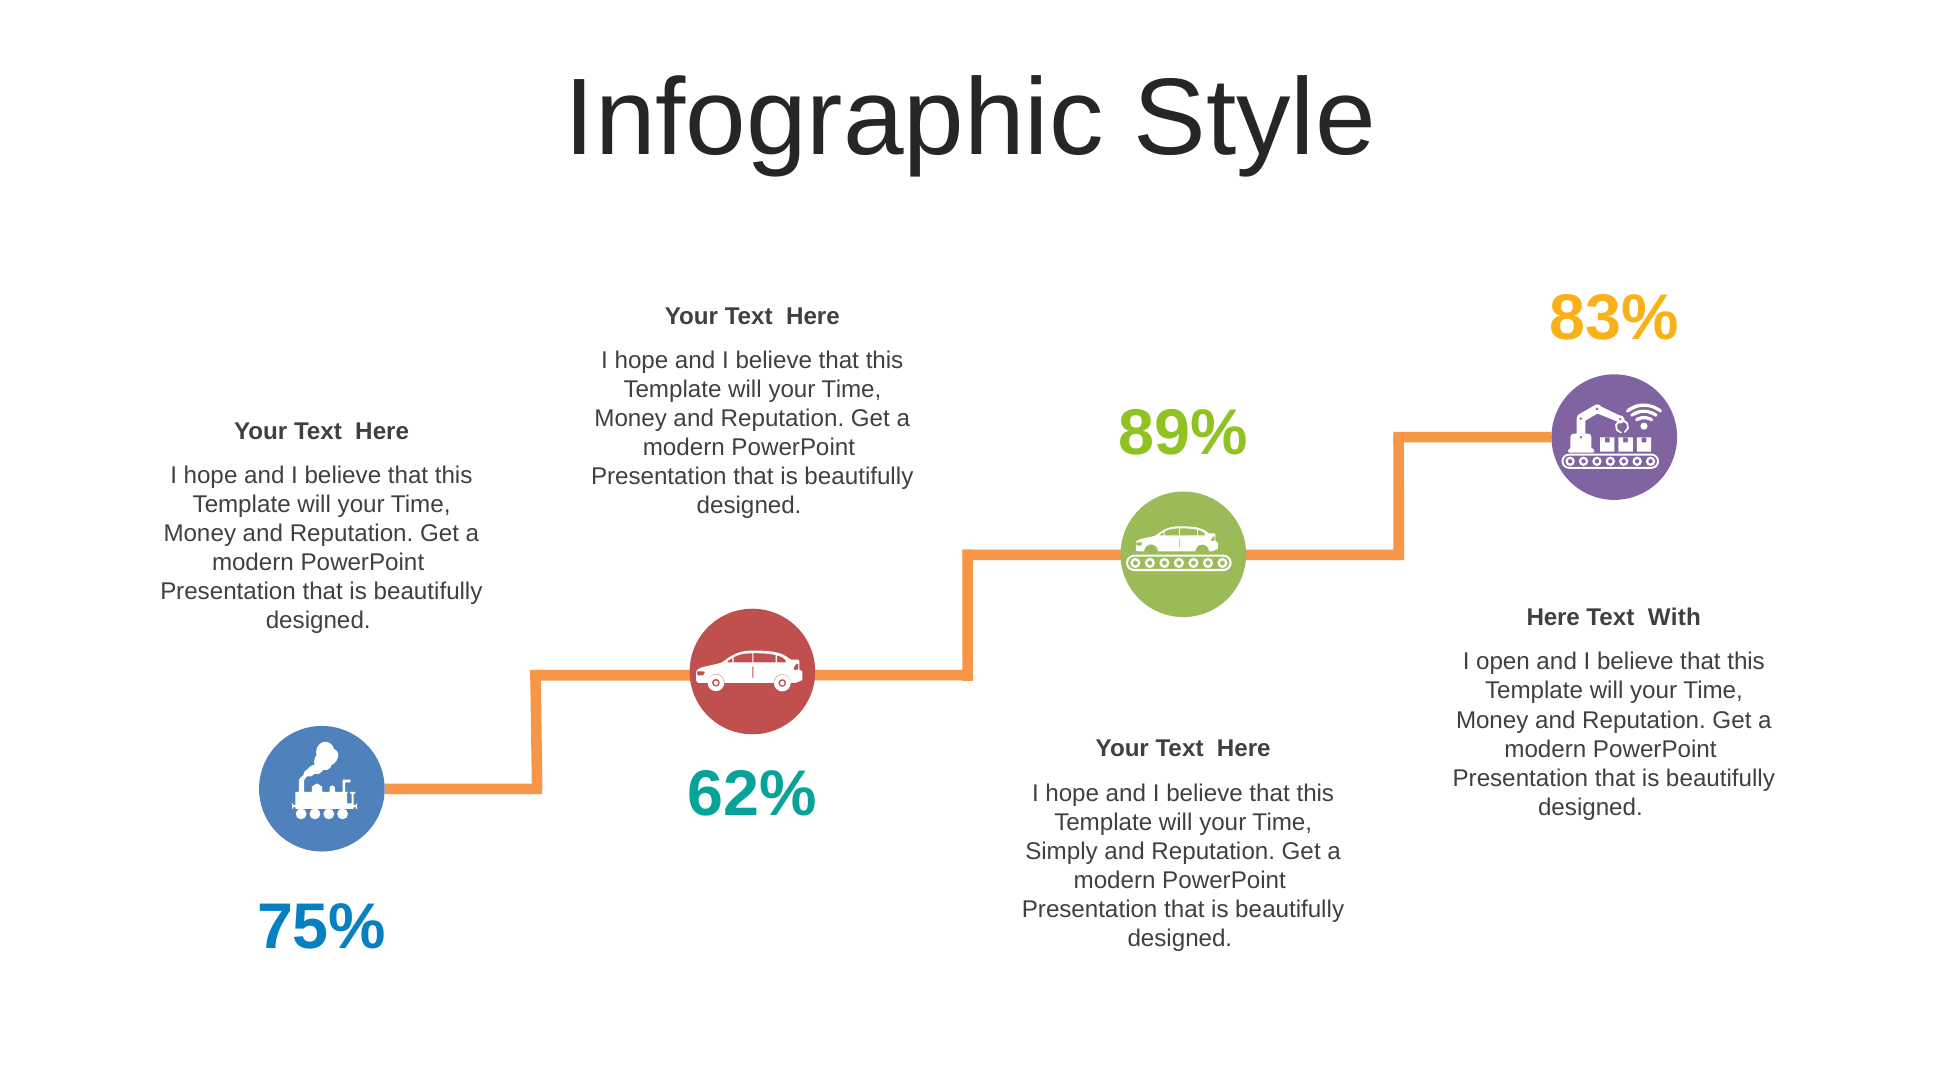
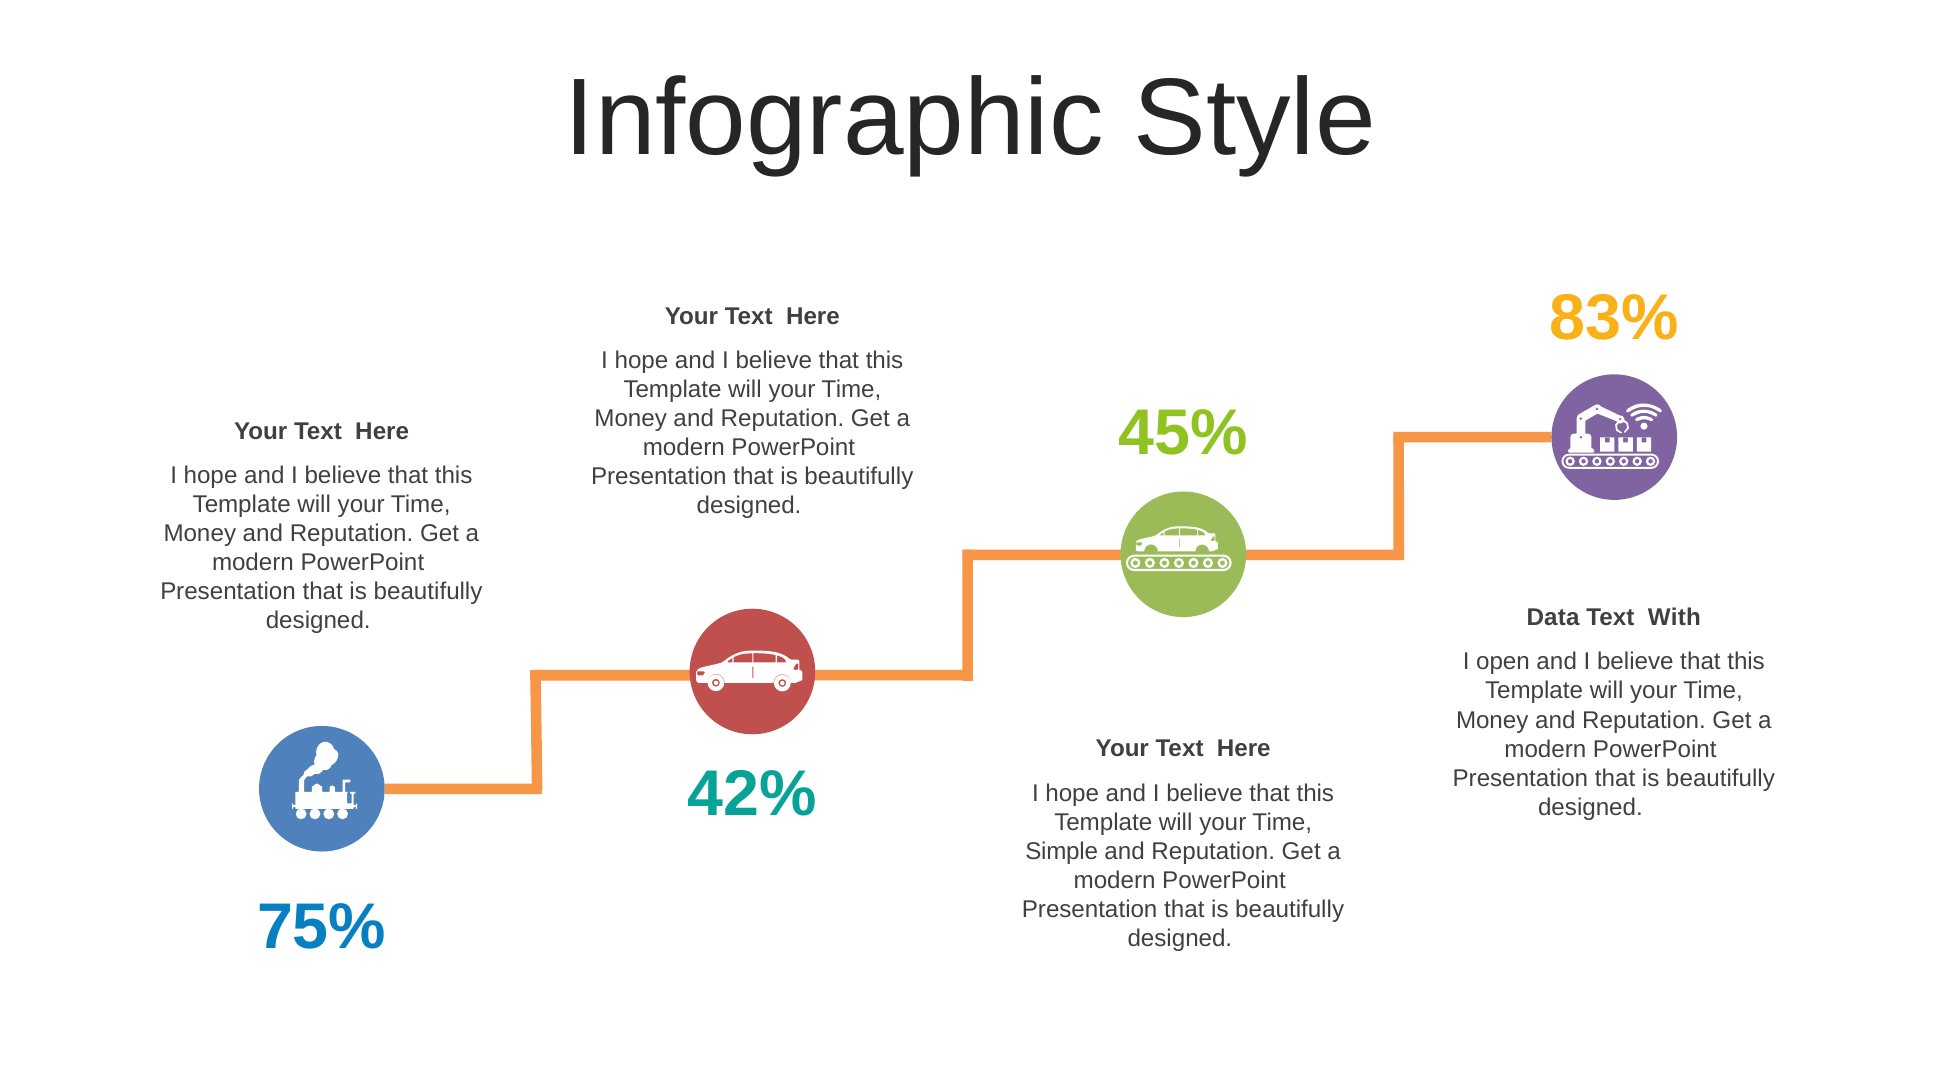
89%: 89% -> 45% (1183, 433)
Here: Here -> Data (1553, 618)
62%: 62% -> 42% (752, 795)
Simply: Simply -> Simple (1062, 852)
